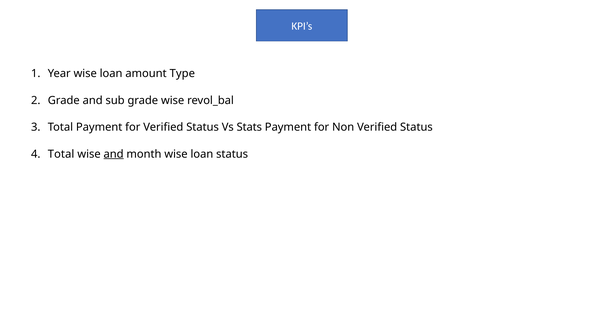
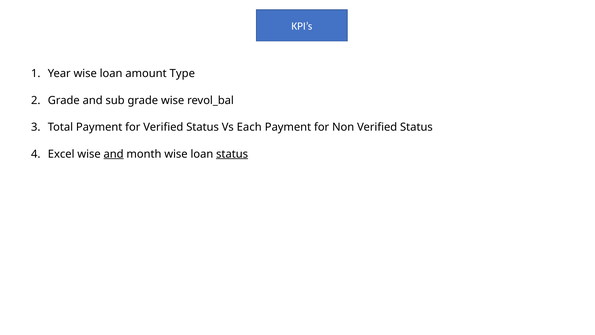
Stats: Stats -> Each (249, 127)
Total: Total -> Excel (61, 154)
status underline: none -> present (232, 154)
